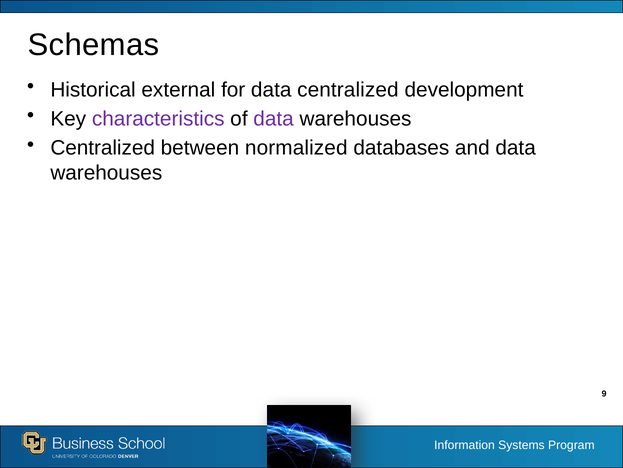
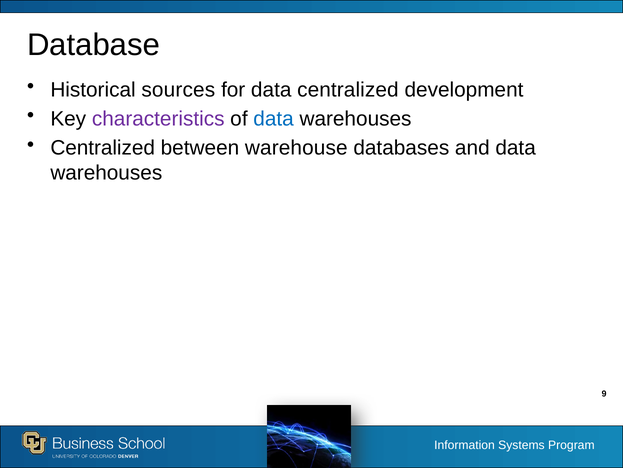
Schemas: Schemas -> Database (94, 45)
external: external -> sources (178, 90)
data colour: purple -> blue (274, 119)
normalized: normalized -> warehouse (296, 148)
